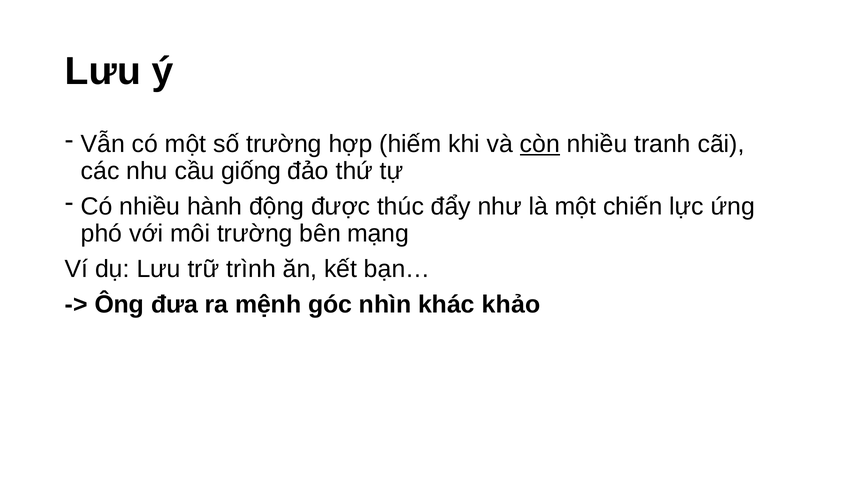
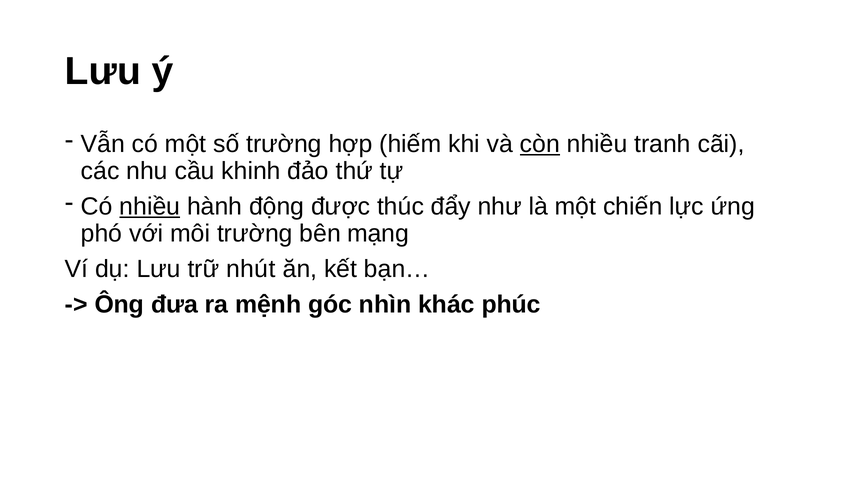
giống: giống -> khinh (251, 171)
nhiều underline: none -> present (150, 207)
trình: trình -> nhút (251, 269)
khảo: khảo -> phúc (511, 305)
